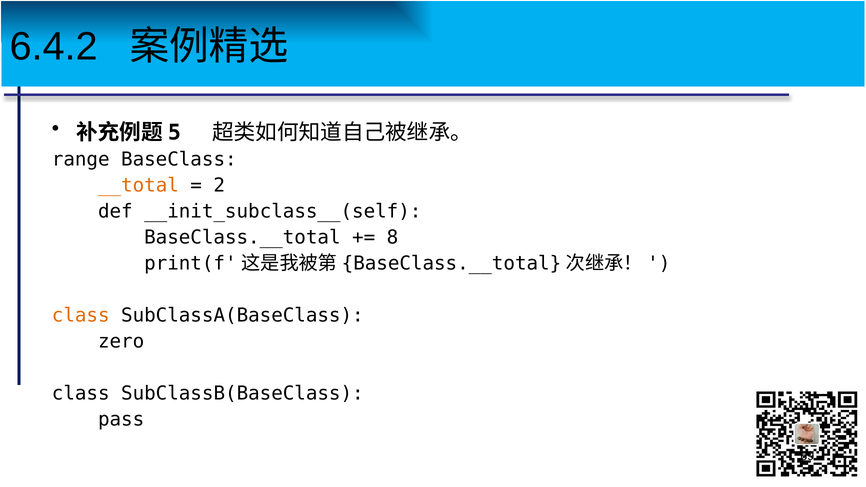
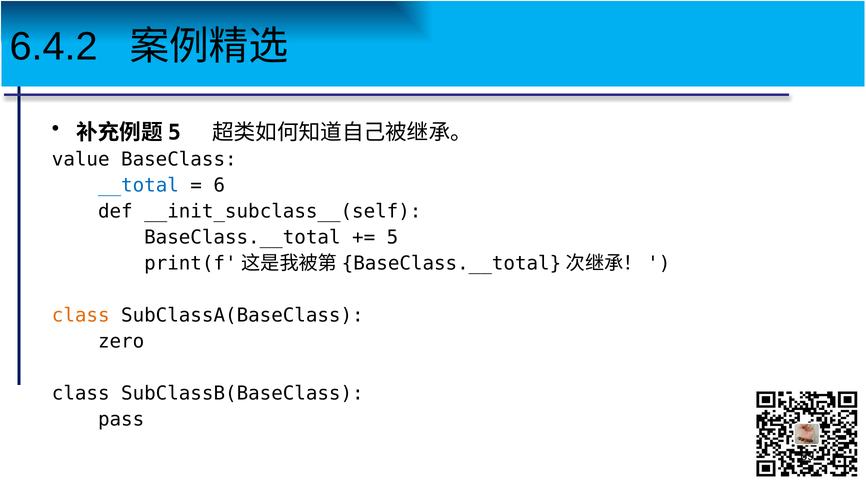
range: range -> value (81, 160)
__total colour: orange -> blue (138, 186)
2: 2 -> 6 (219, 186)
8: 8 -> 5 (393, 238)
